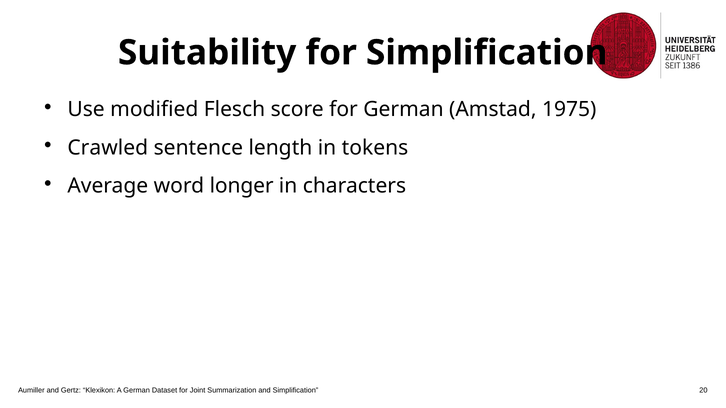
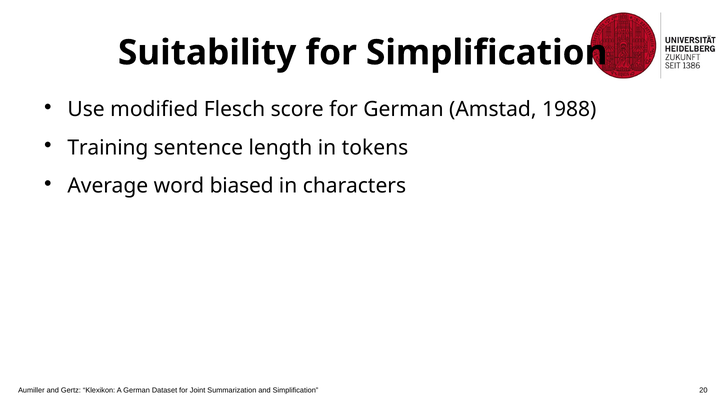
1975: 1975 -> 1988 (569, 110)
Crawled: Crawled -> Training (108, 148)
word longer: longer -> biased (242, 186)
